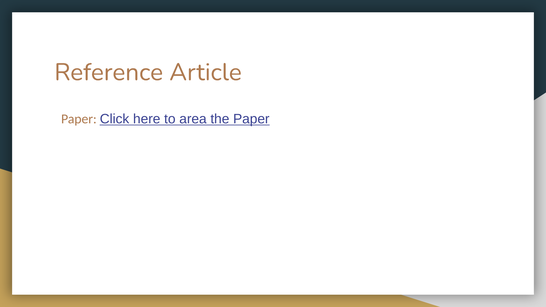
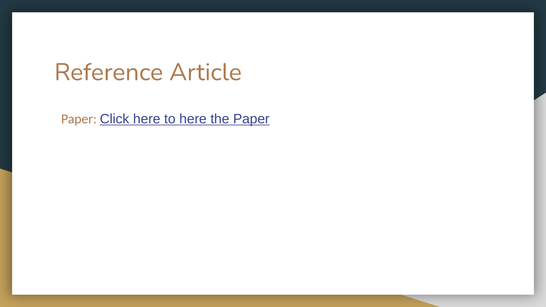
to area: area -> here (193, 119)
